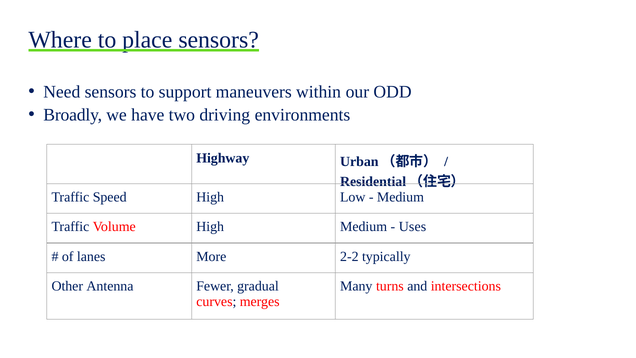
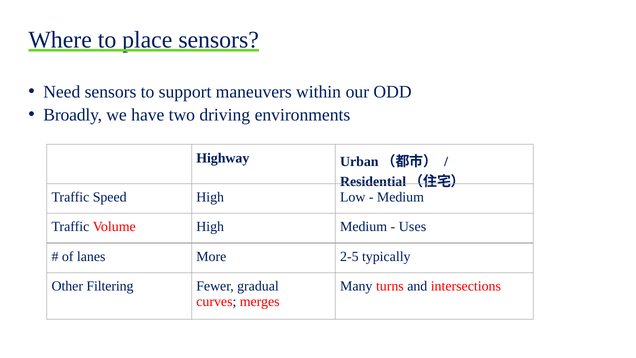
2-2: 2-2 -> 2-5 (349, 256)
Antenna: Antenna -> Filtering (110, 286)
